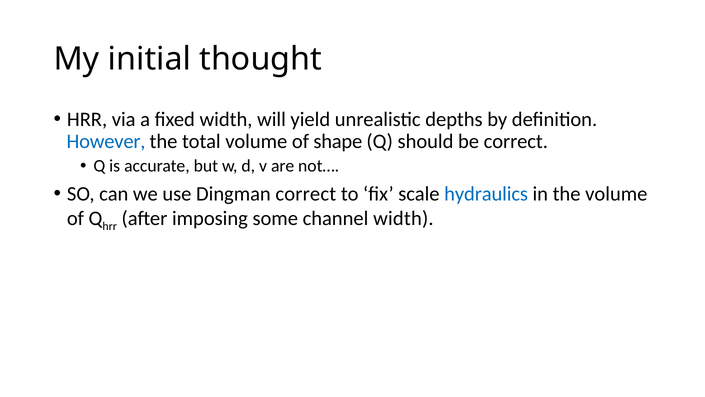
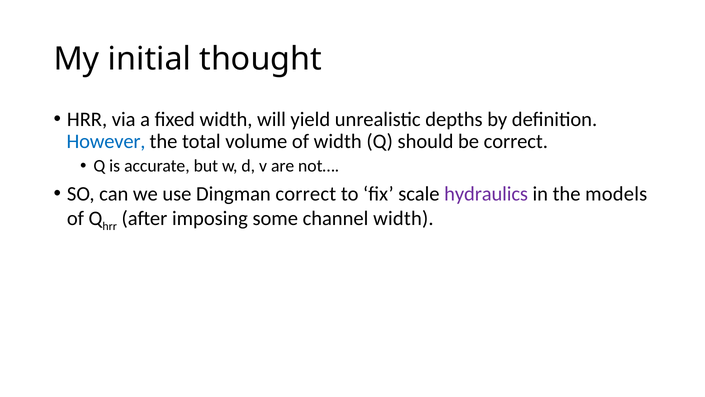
of shape: shape -> width (338, 141)
hydraulics colour: blue -> purple (486, 194)
the volume: volume -> models (616, 194)
